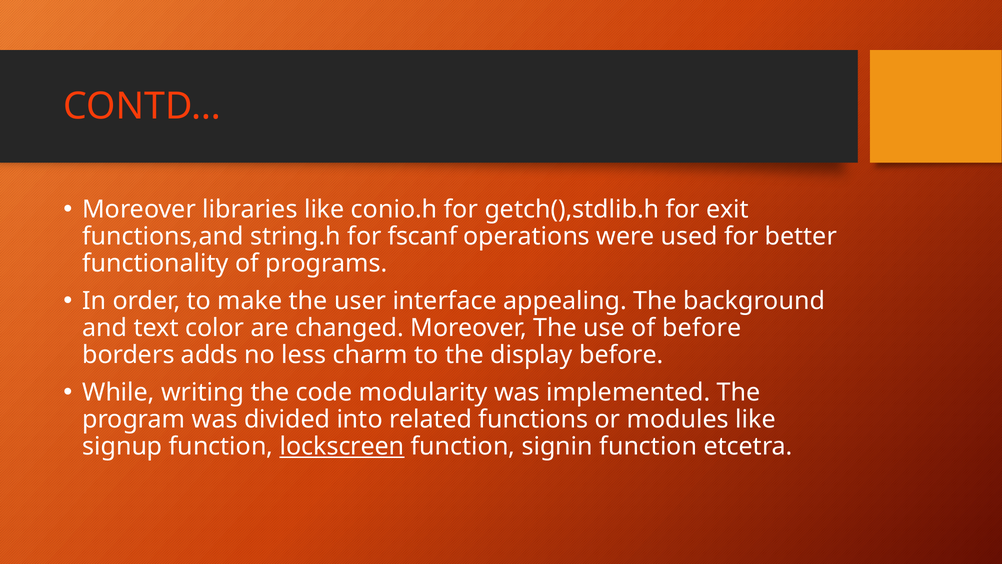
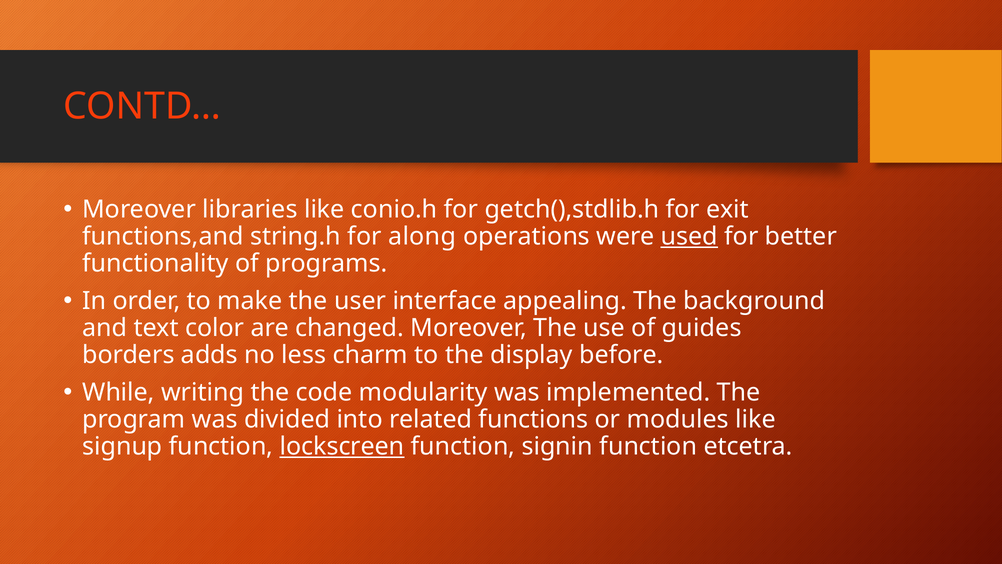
fscanf: fscanf -> along (422, 236)
used underline: none -> present (689, 236)
of before: before -> guides (702, 328)
